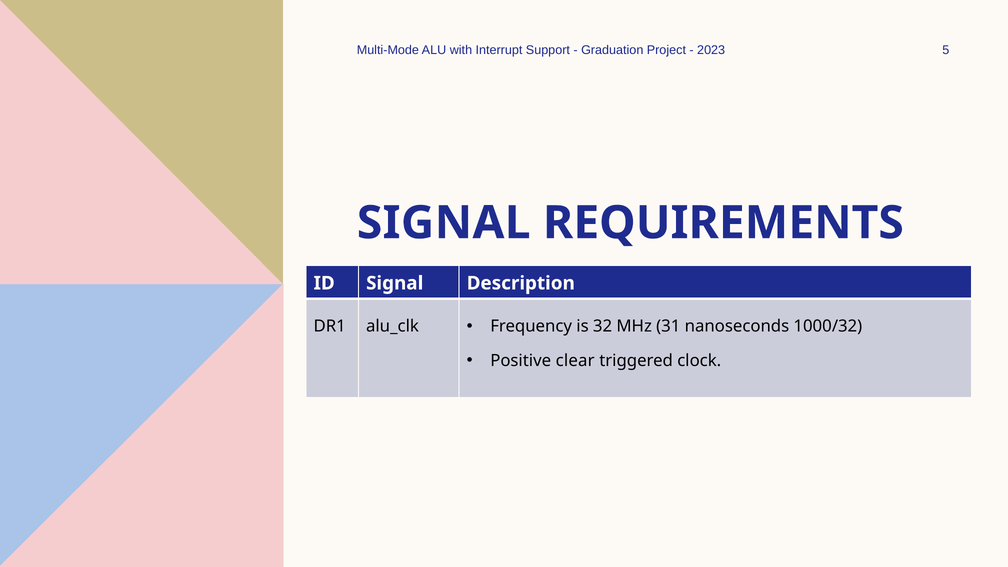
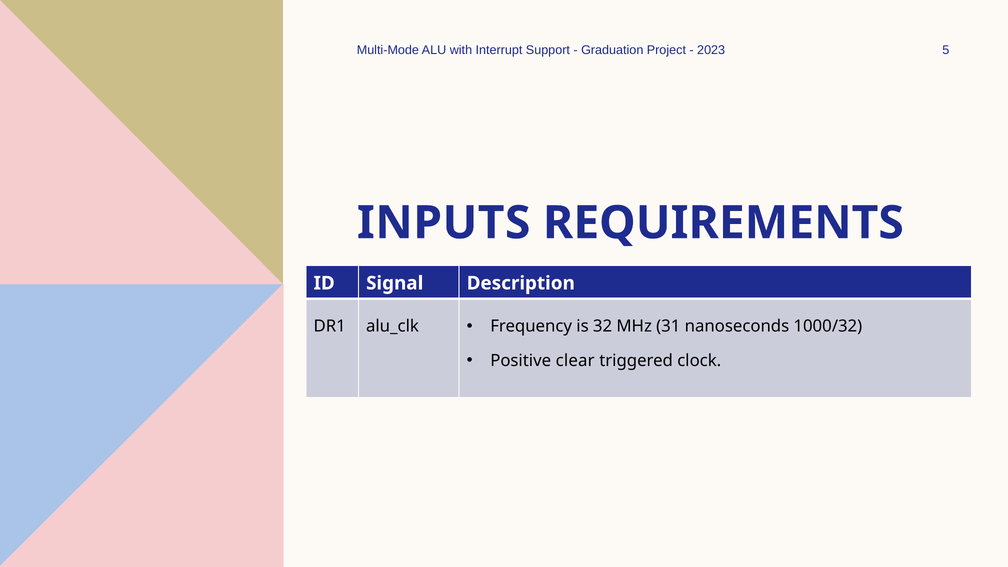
SIGNAL: SIGNAL -> INPUTS (444, 223)
